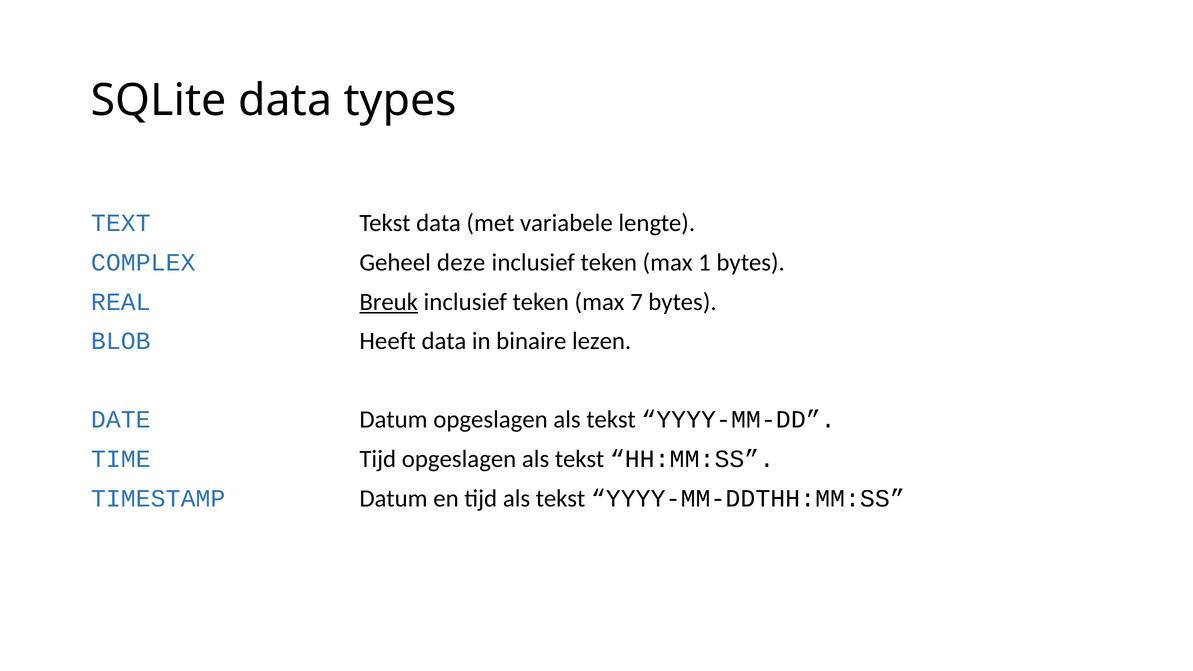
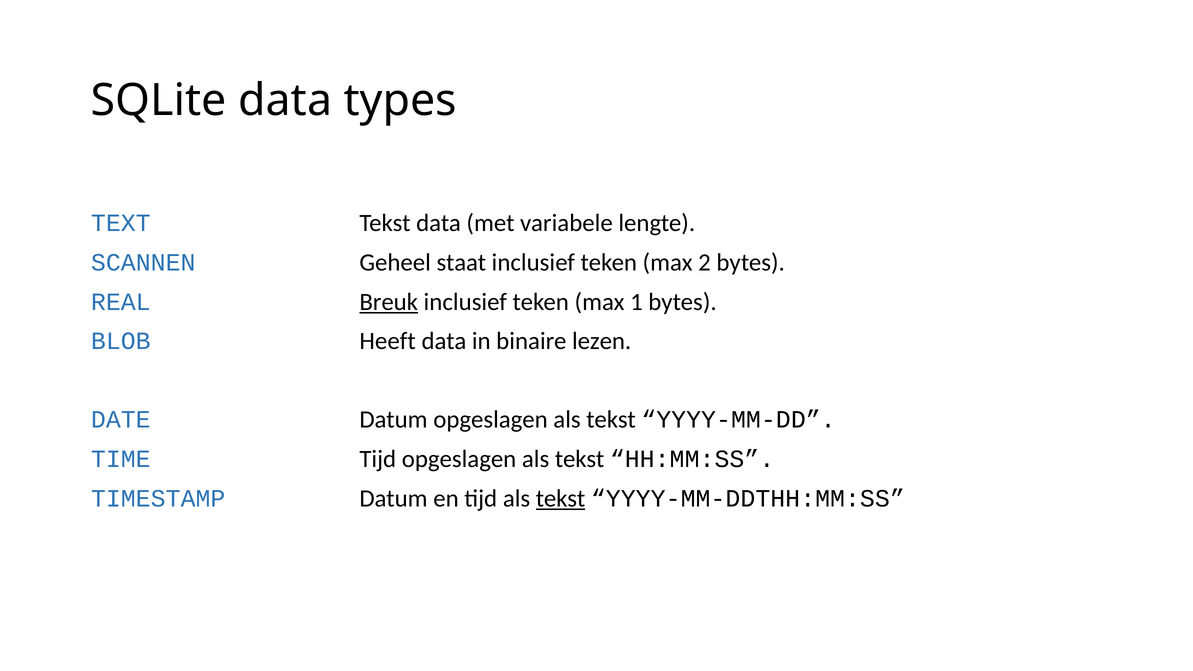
COMPLEX: COMPLEX -> SCANNEN (143, 263)
deze: deze -> staat (461, 263)
1: 1 -> 2 (705, 263)
7: 7 -> 1 (636, 302)
tekst underline: none -> present (561, 498)
